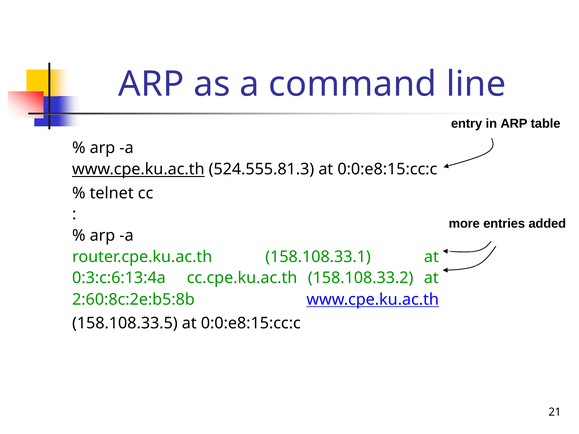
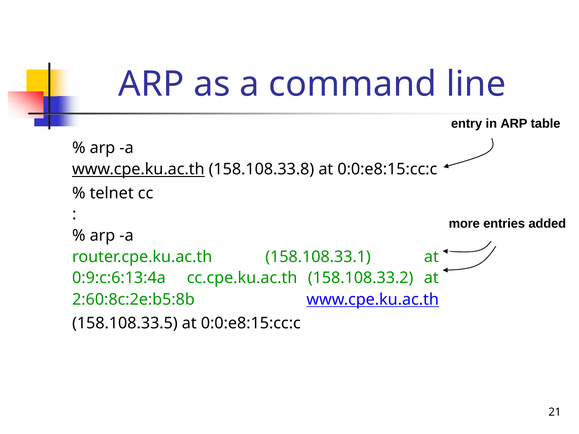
524.555.81.3: 524.555.81.3 -> 158.108.33.8 (261, 169)
0:3:c:6:13:4a: 0:3:c:6:13:4a -> 0:9:c:6:13:4a (119, 278)
